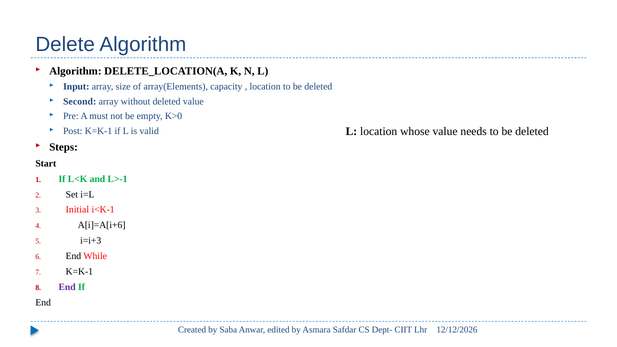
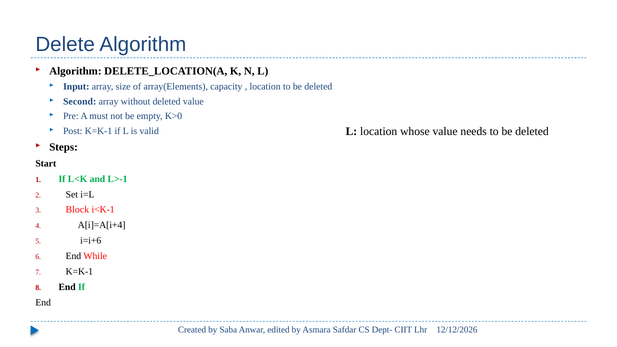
Initial: Initial -> Block (77, 210)
A[i]=A[i+6: A[i]=A[i+6 -> A[i]=A[i+4 (102, 225)
i=i+3: i=i+3 -> i=i+6 (91, 241)
End colour: purple -> black (67, 287)
